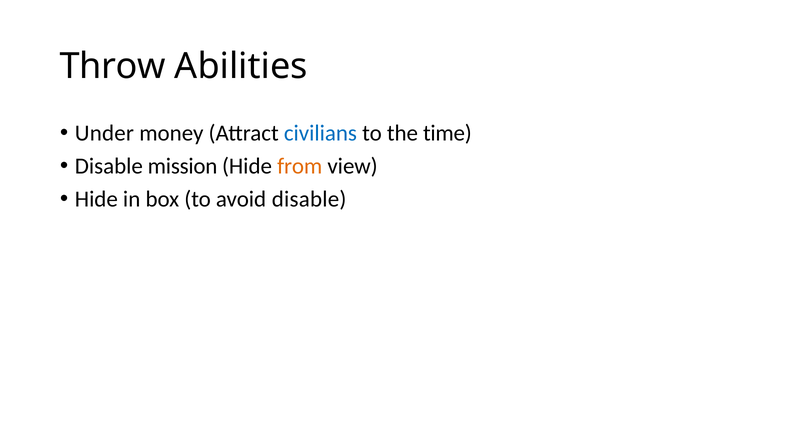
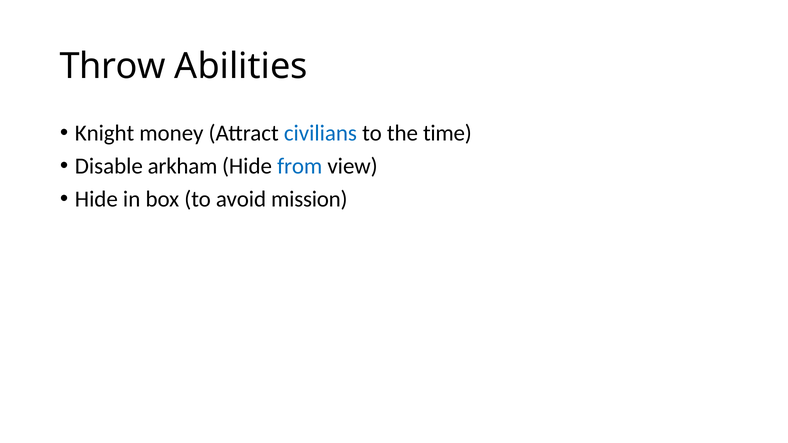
Under: Under -> Knight (105, 133)
mission: mission -> arkham (183, 166)
from colour: orange -> blue (300, 166)
avoid disable: disable -> mission (309, 199)
